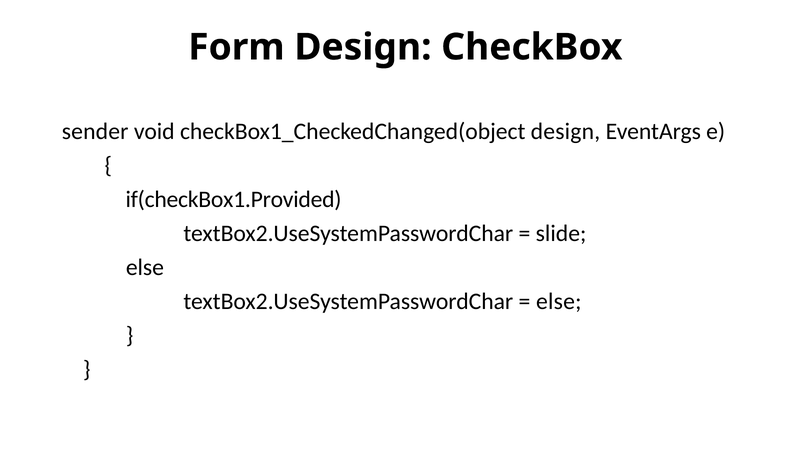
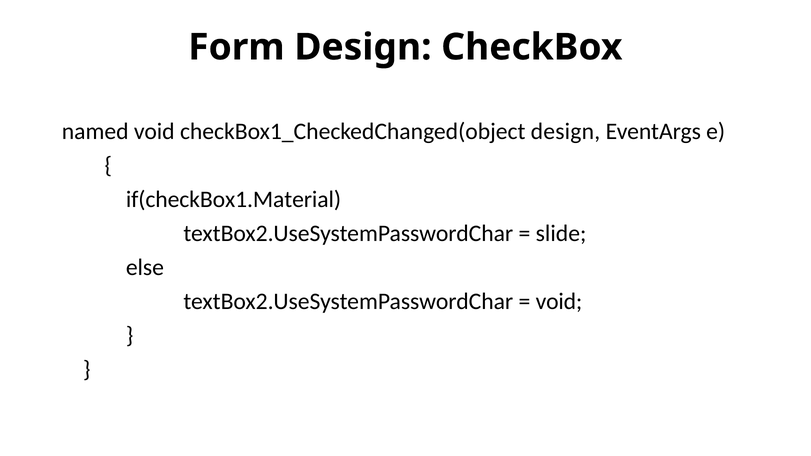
sender: sender -> named (95, 132)
if(checkBox1.Provided: if(checkBox1.Provided -> if(checkBox1.Material (233, 200)
else: else -> void (559, 302)
